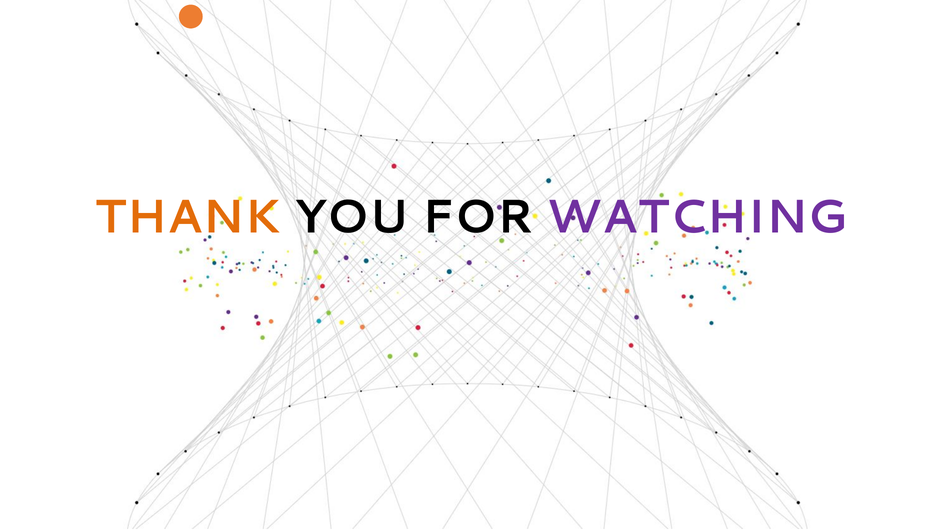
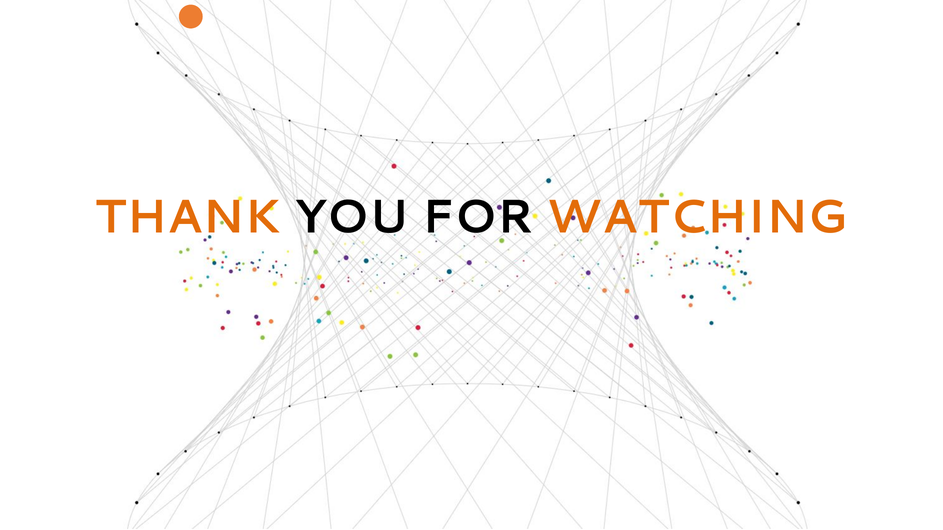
WATCHING colour: purple -> orange (697, 218)
